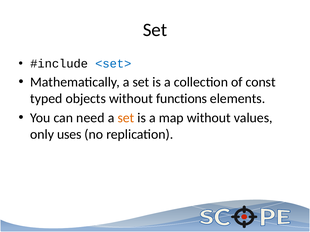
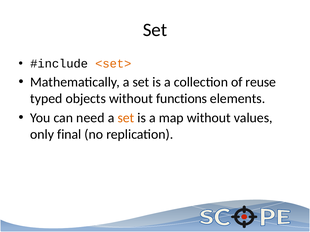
<set> colour: blue -> orange (113, 64)
const: const -> reuse (261, 82)
uses: uses -> final (69, 135)
